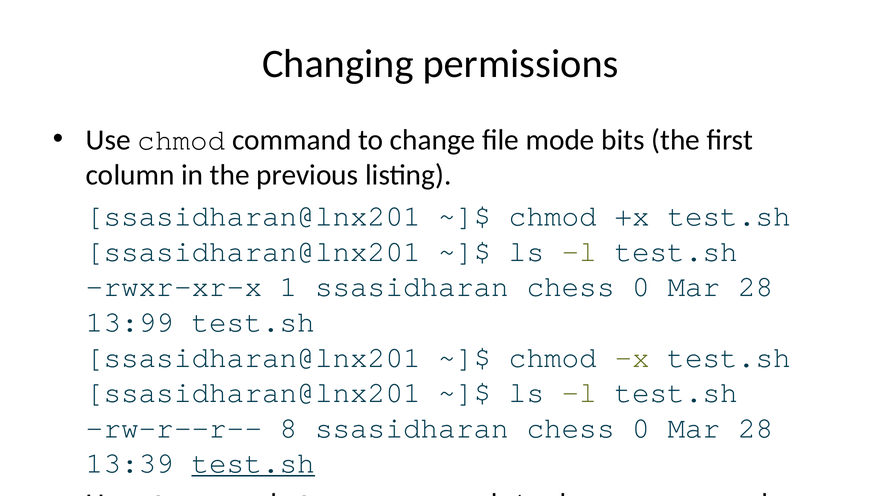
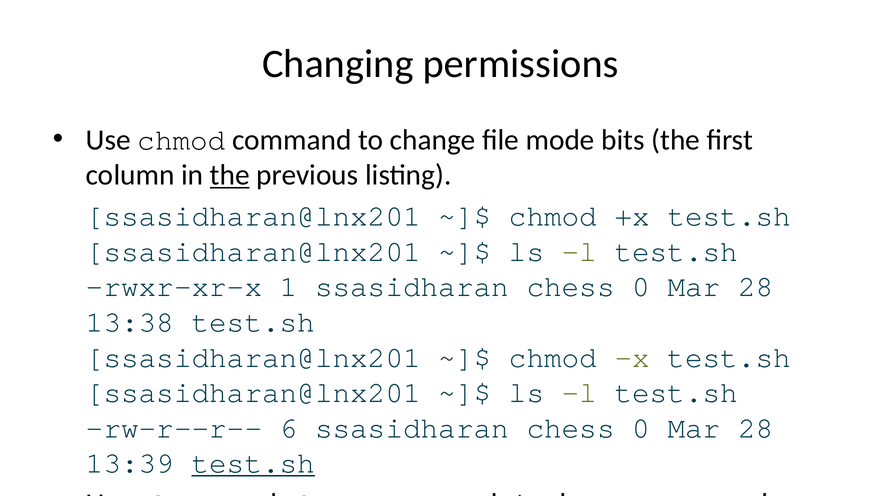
the underline: none -> present (230, 175)
13:99: 13:99 -> 13:38 (130, 322)
8: 8 -> 6 (289, 428)
